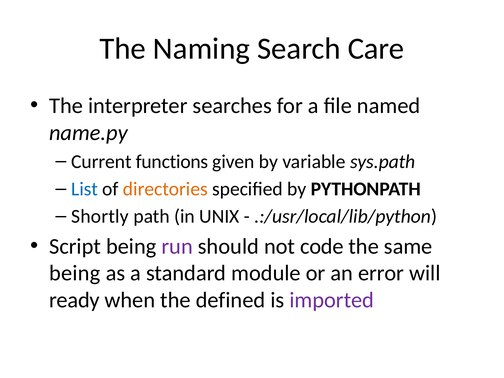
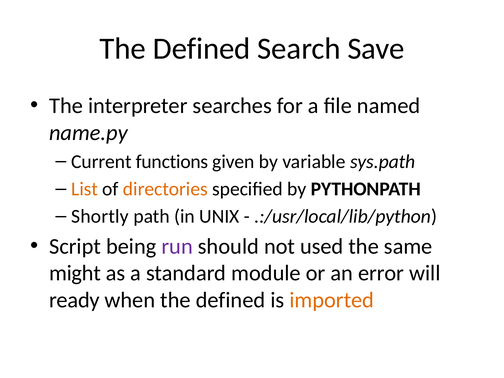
Naming: Naming -> Defined (202, 49)
Care: Care -> Save (376, 49)
List colour: blue -> orange (85, 189)
code: code -> used (322, 246)
being: being -> might (75, 273)
imported colour: purple -> orange (332, 300)
